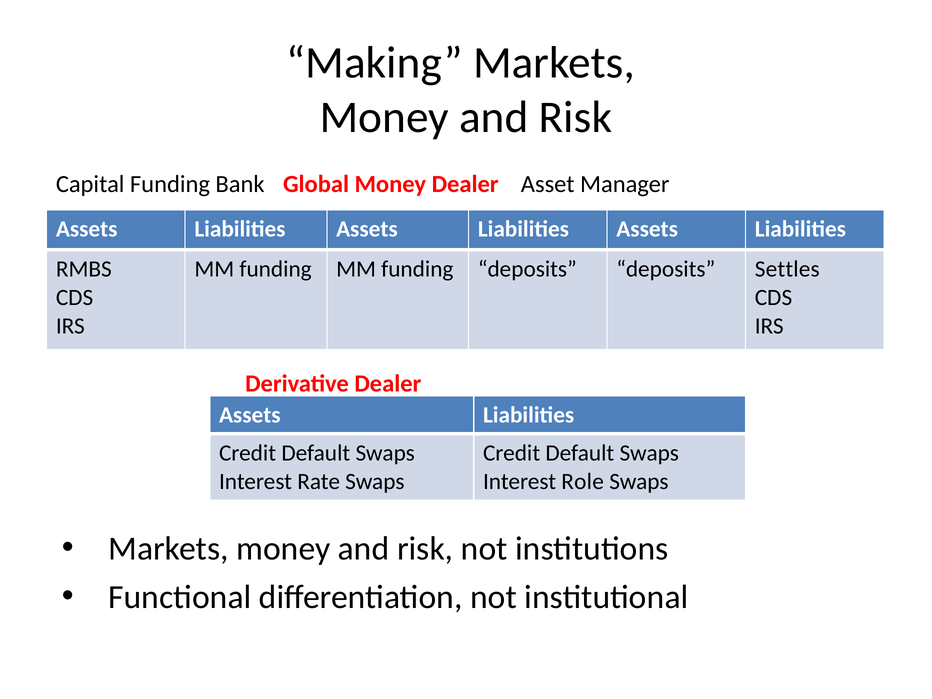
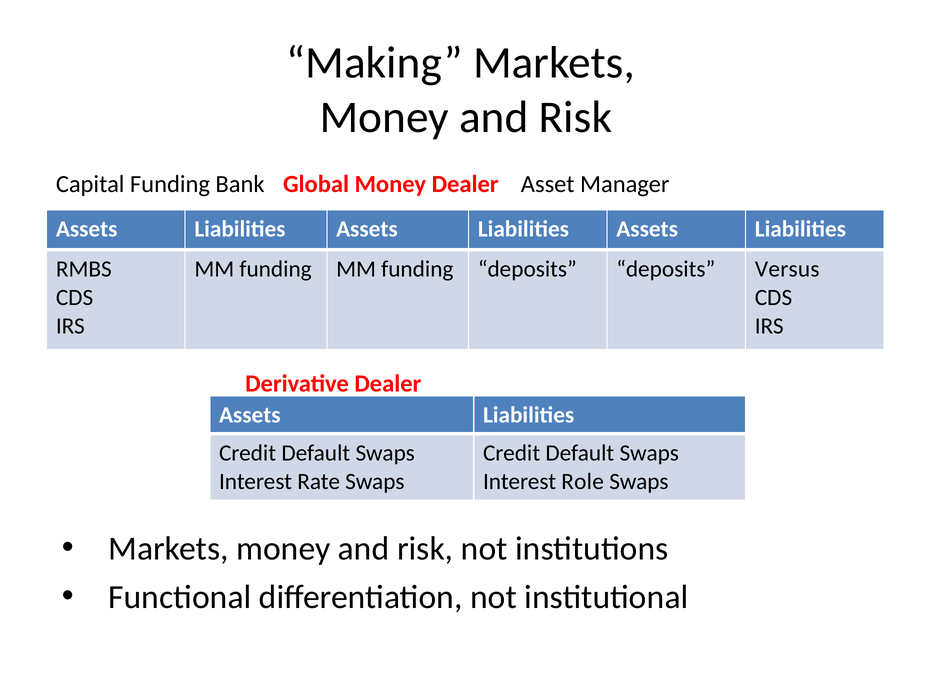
Settles: Settles -> Versus (787, 269)
